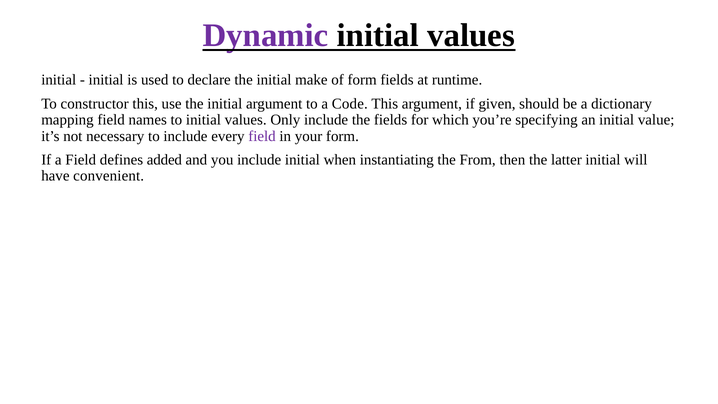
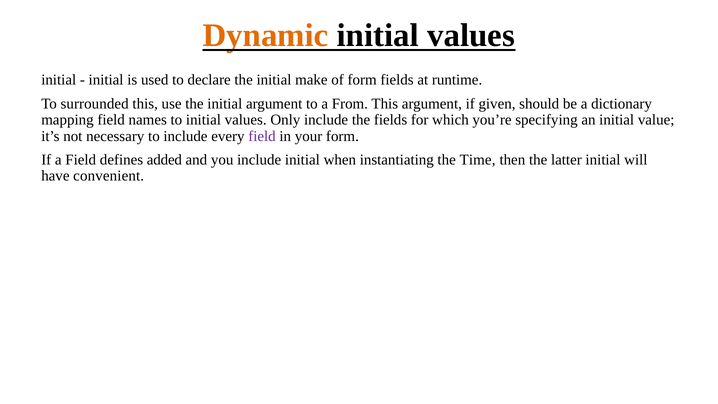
Dynamic colour: purple -> orange (266, 35)
constructor: constructor -> surrounded (95, 104)
Code: Code -> From (350, 104)
From: From -> Time (478, 160)
